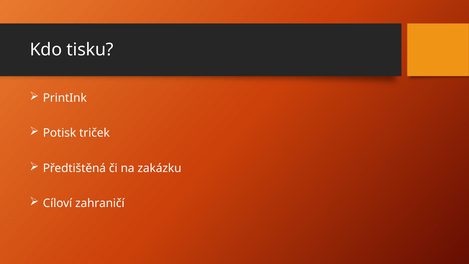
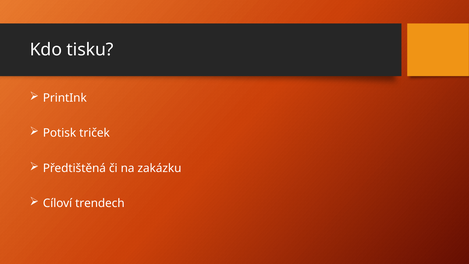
zahraničí: zahraničí -> trendech (100, 203)
